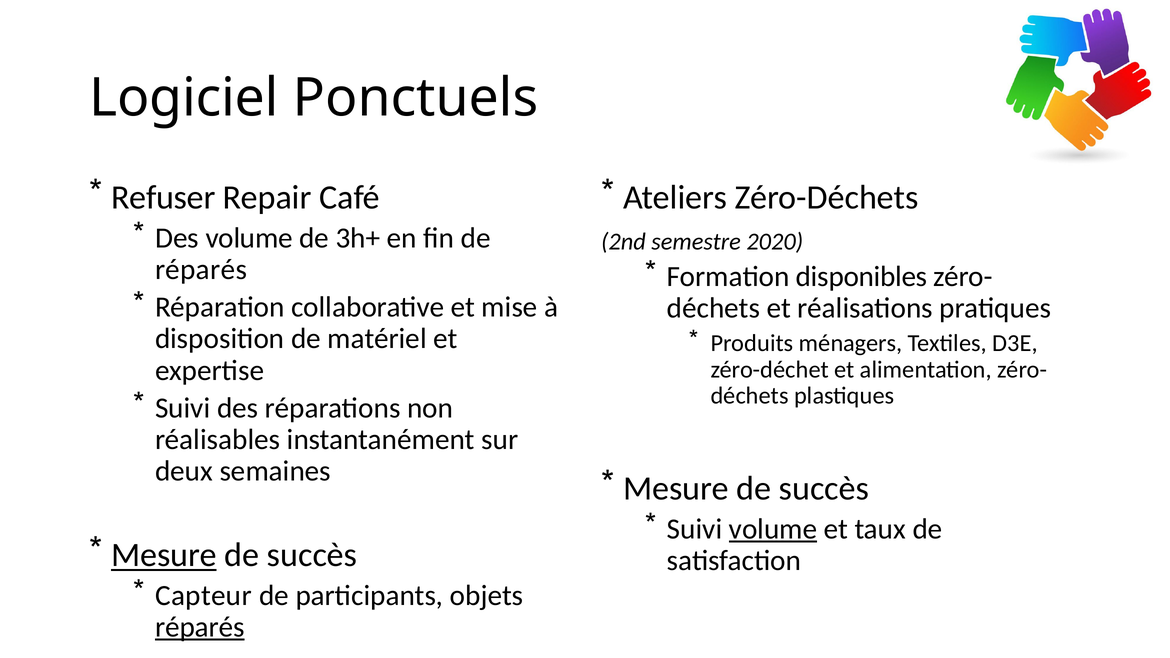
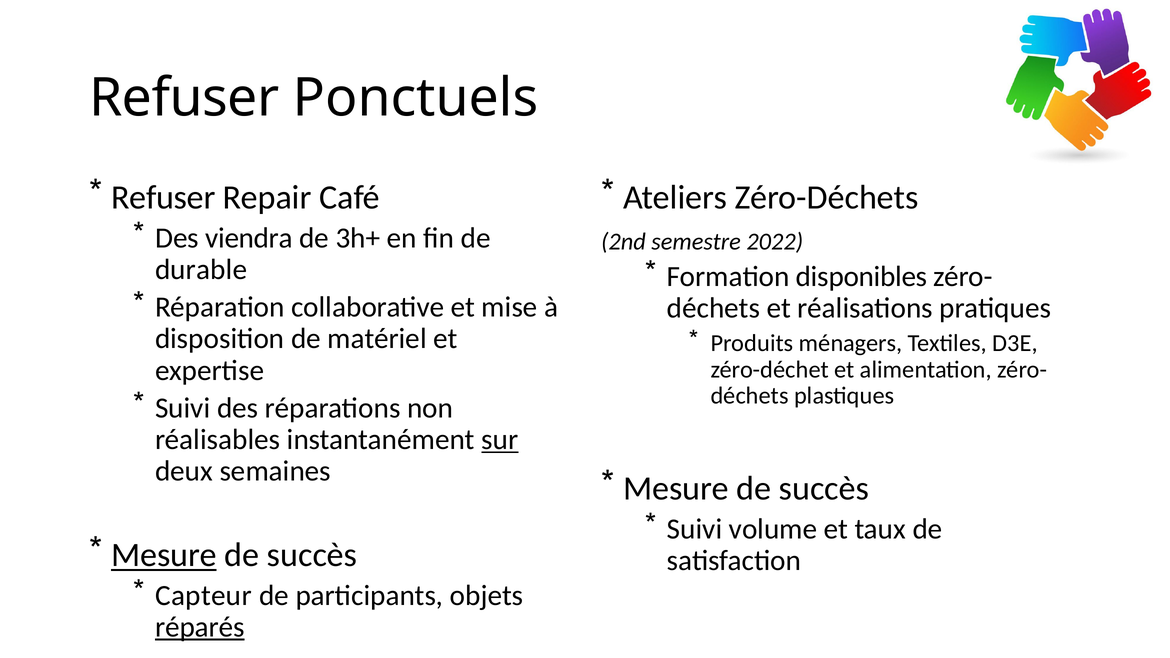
Logiciel: Logiciel -> Refuser (184, 98)
Des volume: volume -> viendra (249, 238)
2020: 2020 -> 2022 (775, 242)
réparés: réparés -> durable (201, 270)
sur underline: none -> present (500, 440)
volume underline: present -> none (773, 529)
